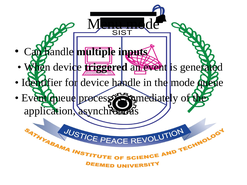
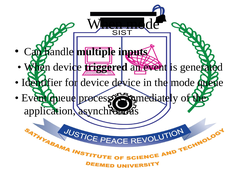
Menu: Menu -> When (105, 24)
device handle: handle -> device (126, 83)
